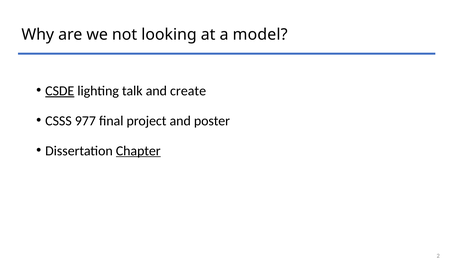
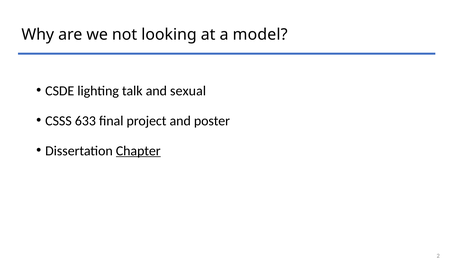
CSDE underline: present -> none (60, 91)
create: create -> sexual (188, 91)
977: 977 -> 633 (85, 121)
